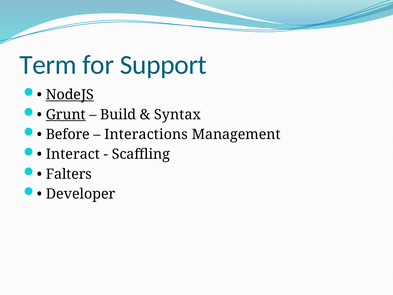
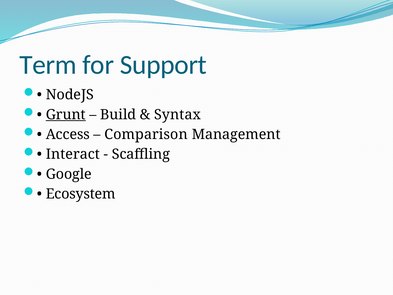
NodeJS underline: present -> none (70, 95)
Before: Before -> Access (68, 134)
Interactions: Interactions -> Comparison (146, 134)
Falters: Falters -> Google (69, 174)
Developer: Developer -> Ecosystem (81, 194)
